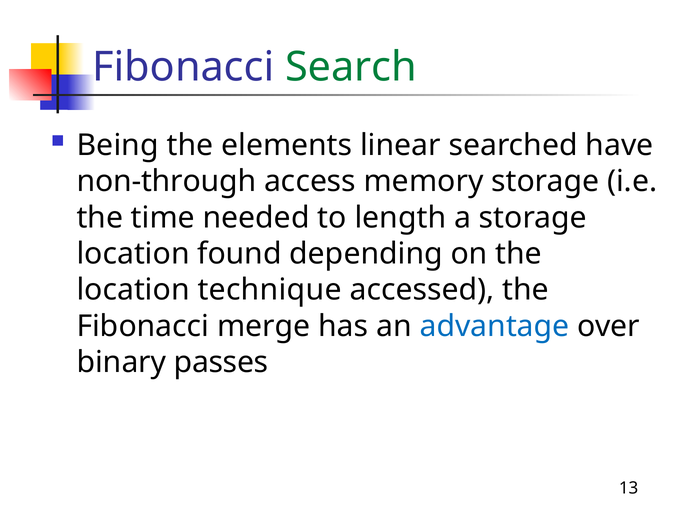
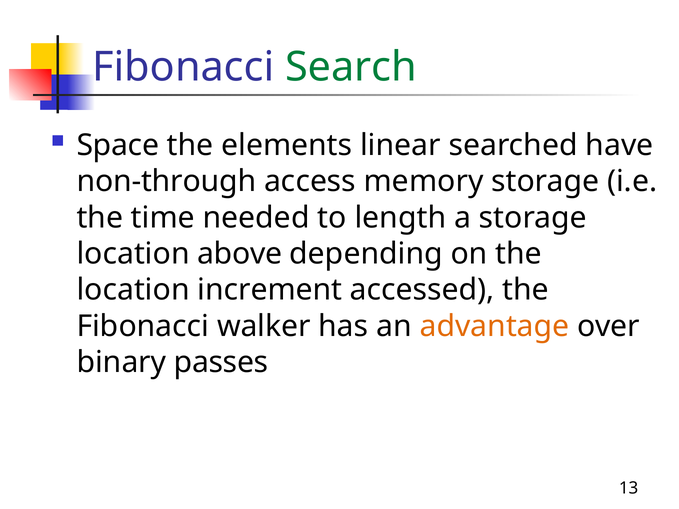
Being: Being -> Space (118, 145)
found: found -> above (240, 254)
technique: technique -> increment (270, 290)
merge: merge -> walker (264, 326)
advantage colour: blue -> orange (495, 326)
